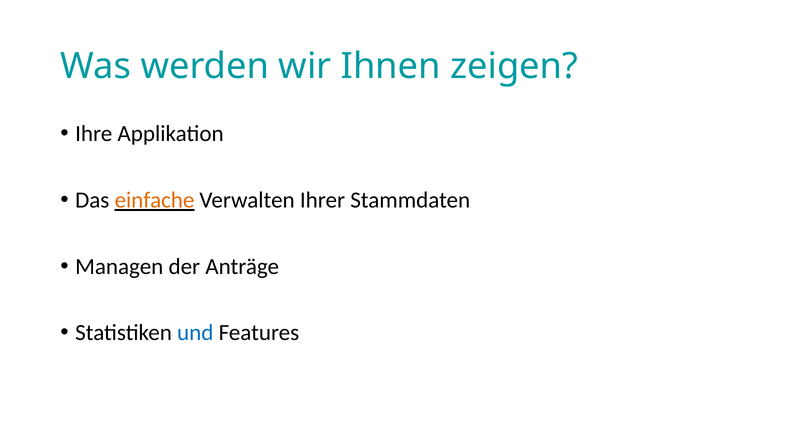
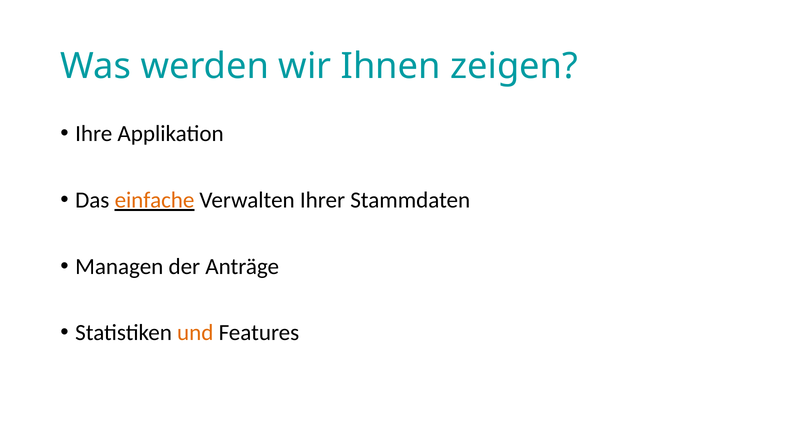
und colour: blue -> orange (195, 333)
